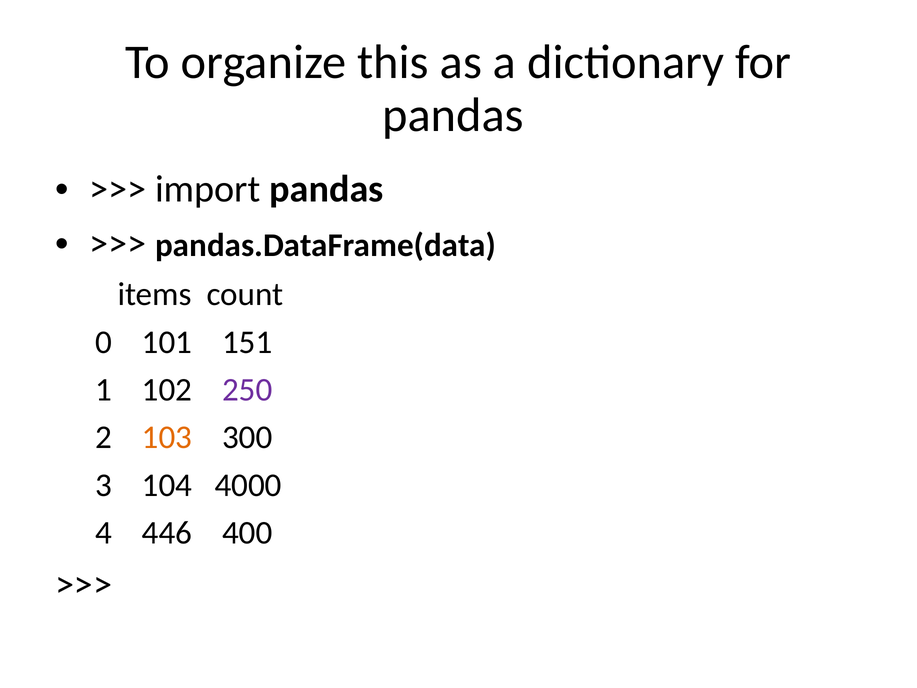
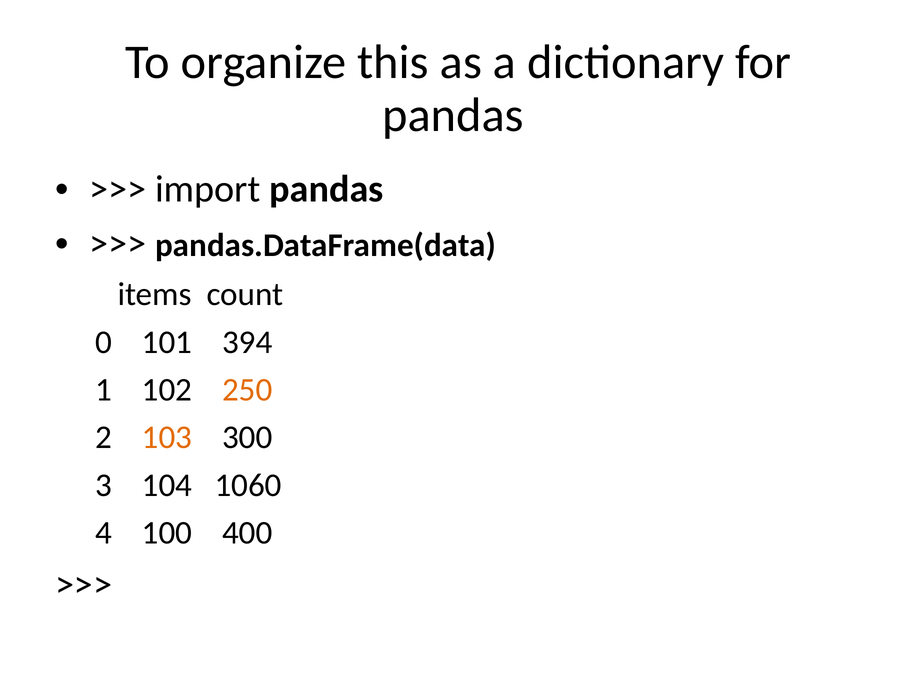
151: 151 -> 394 (247, 342)
250 colour: purple -> orange (247, 390)
4000: 4000 -> 1060 (248, 485)
446: 446 -> 100 (167, 533)
